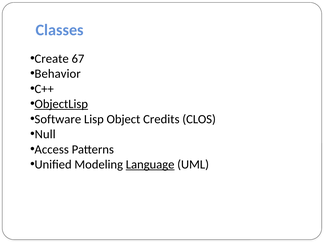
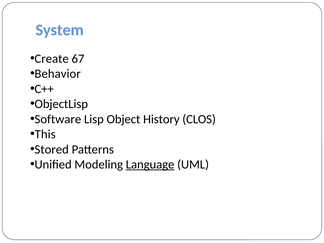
Classes: Classes -> System (60, 30)
ObjectLisp underline: present -> none (61, 104)
Credits: Credits -> History (161, 119)
Null: Null -> This (45, 134)
Access: Access -> Stored (52, 149)
